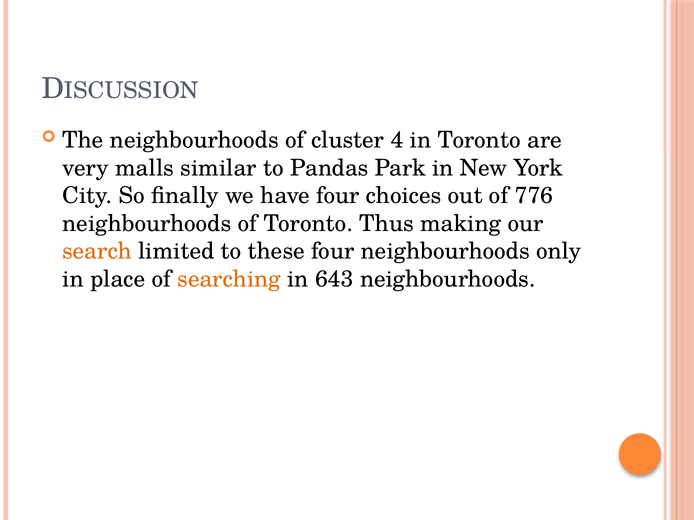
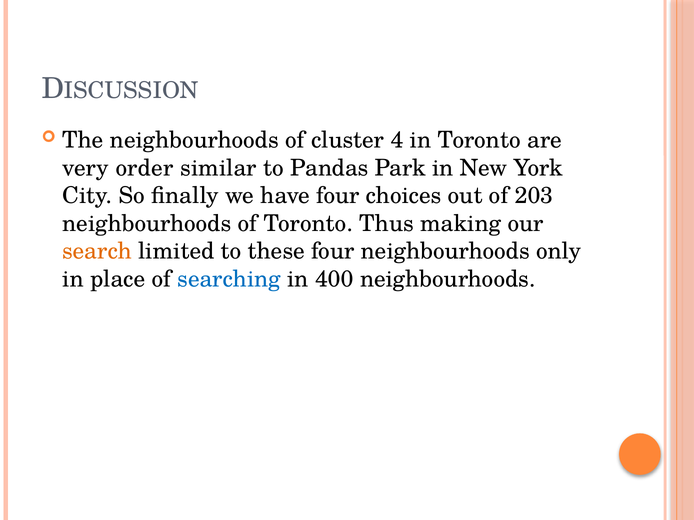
malls: malls -> order (145, 168)
776: 776 -> 203 (534, 196)
searching colour: orange -> blue (229, 279)
643: 643 -> 400 (334, 279)
